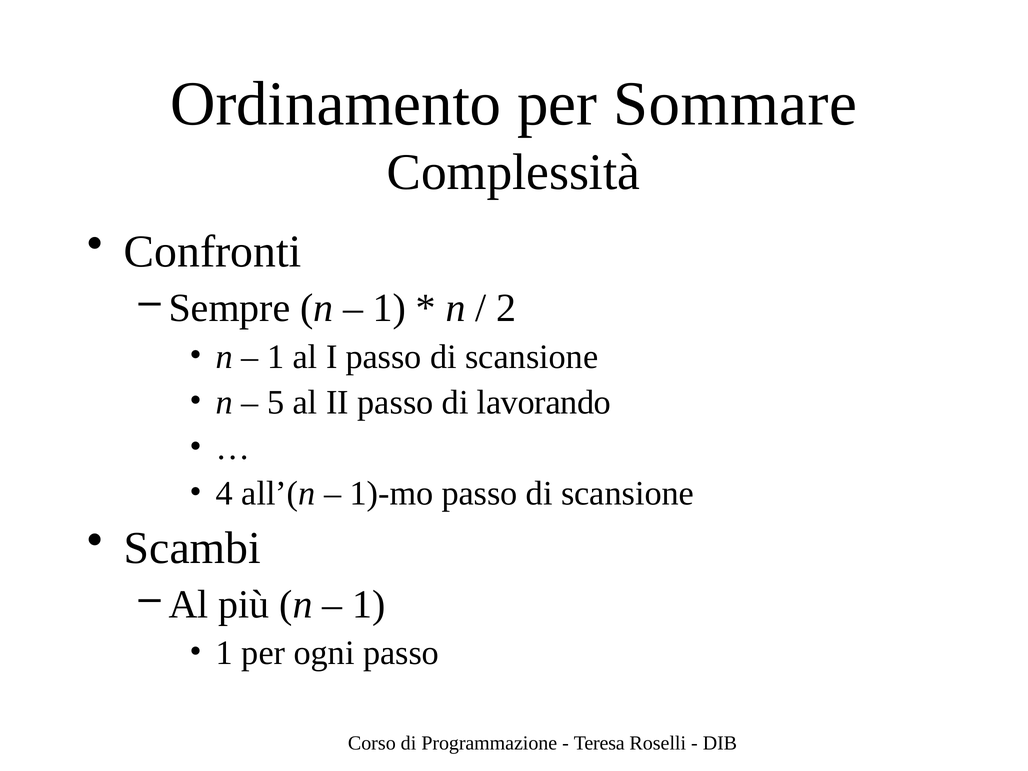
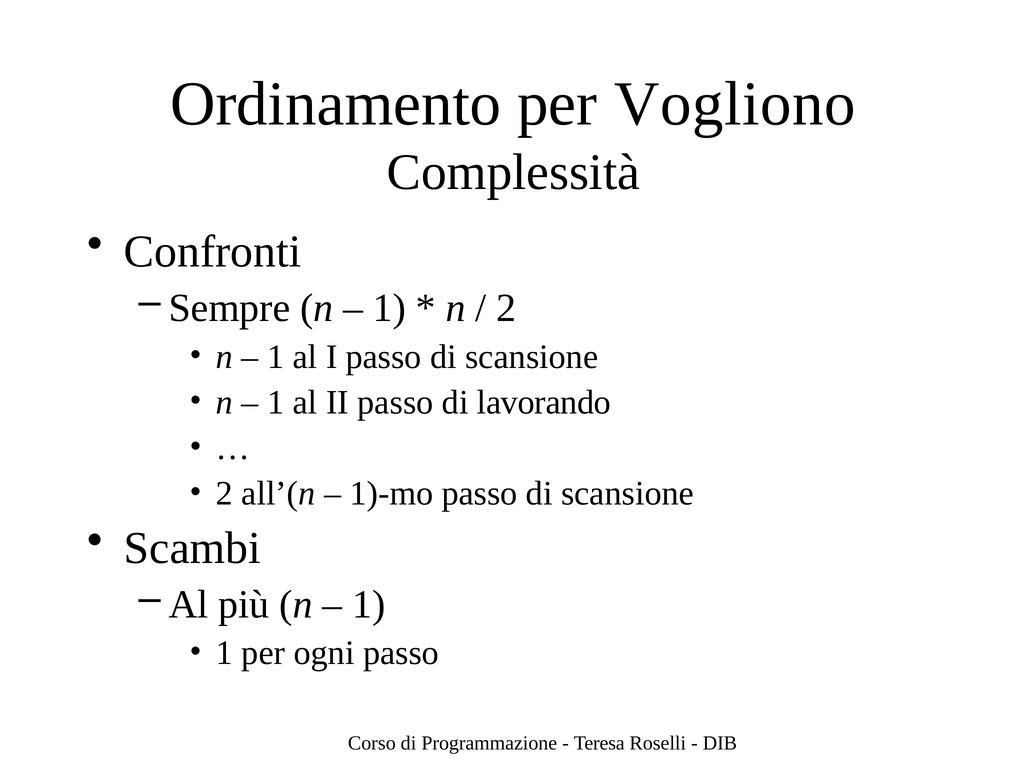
Sommare: Sommare -> Vogliono (735, 104)
5: 5 -> 1 (276, 402)
4: 4 -> 2 (224, 494)
